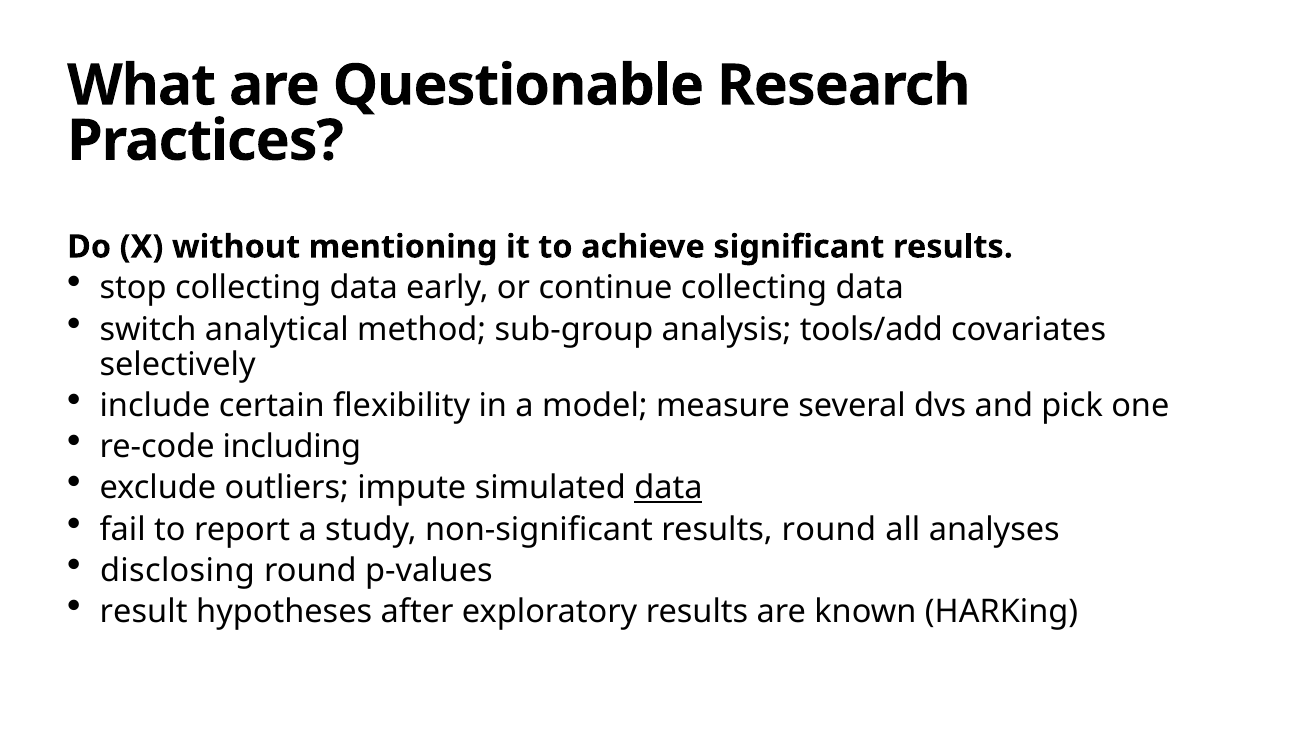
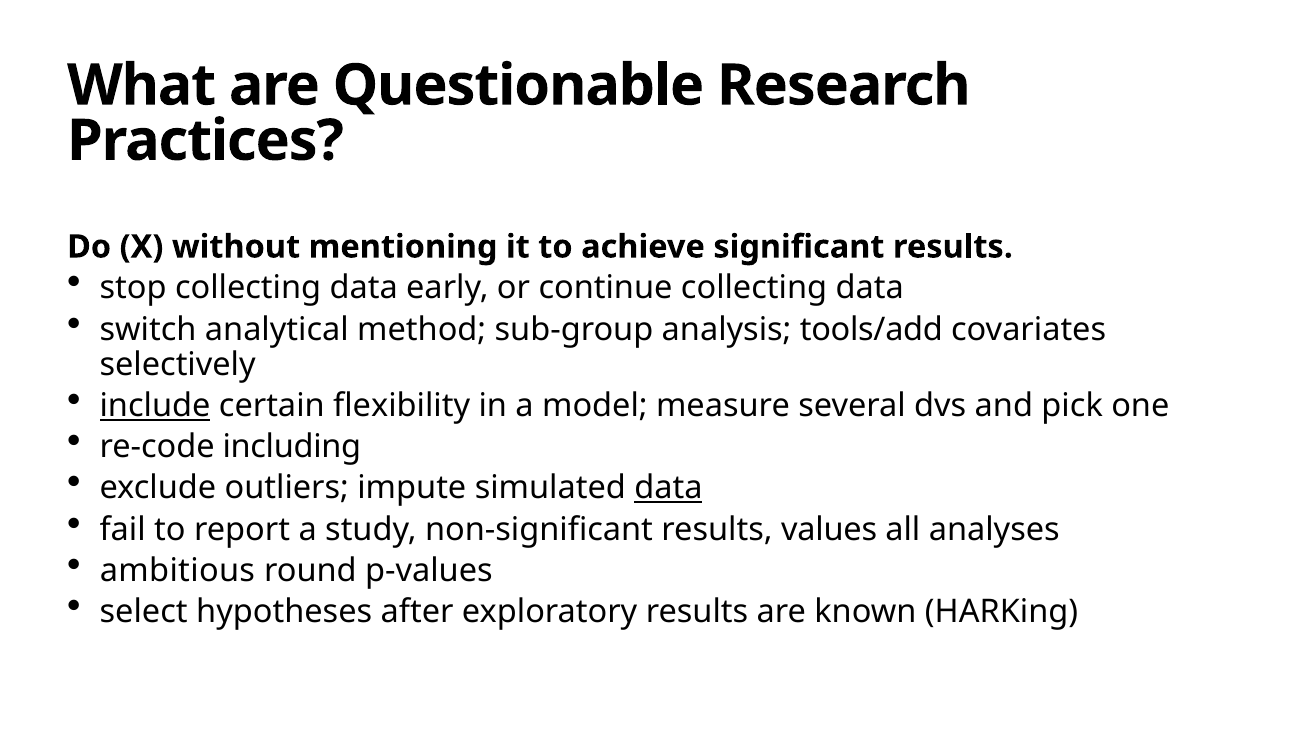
include underline: none -> present (155, 406)
results round: round -> values (829, 529)
disclosing: disclosing -> ambitious (177, 571)
result: result -> select (144, 612)
